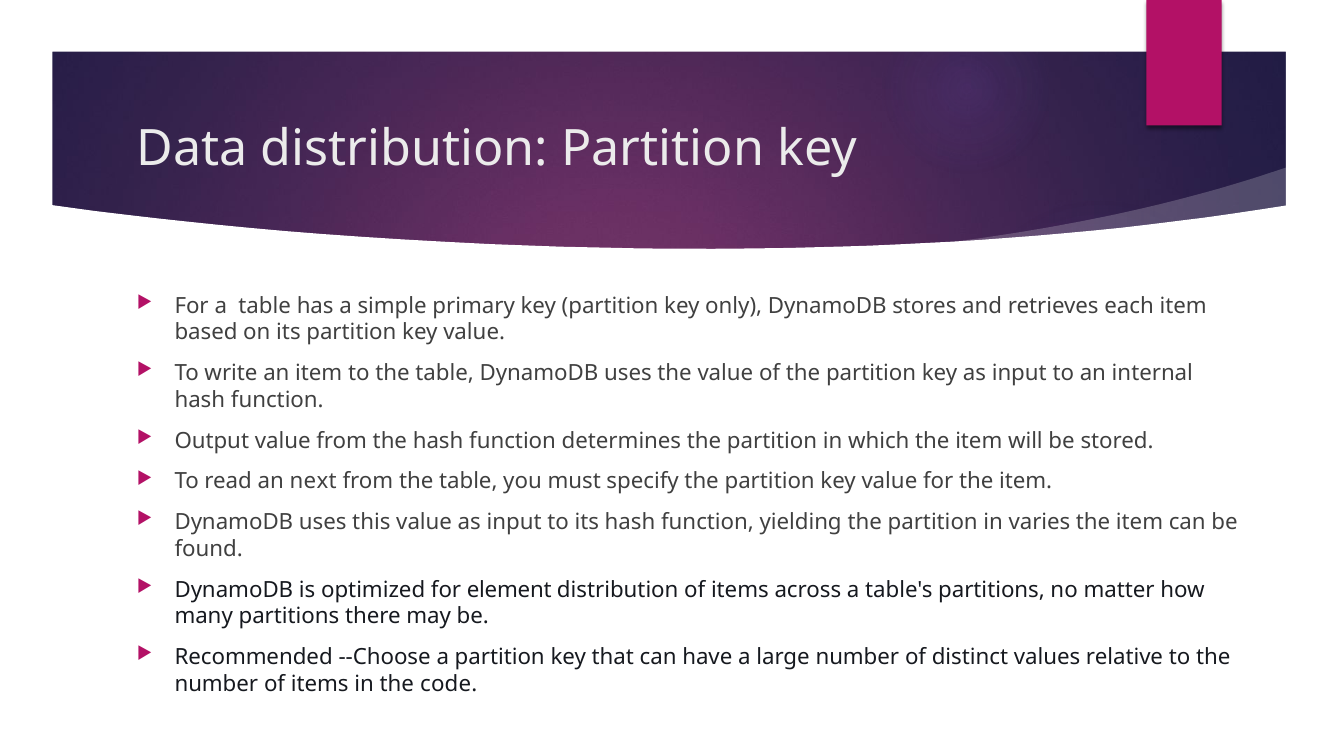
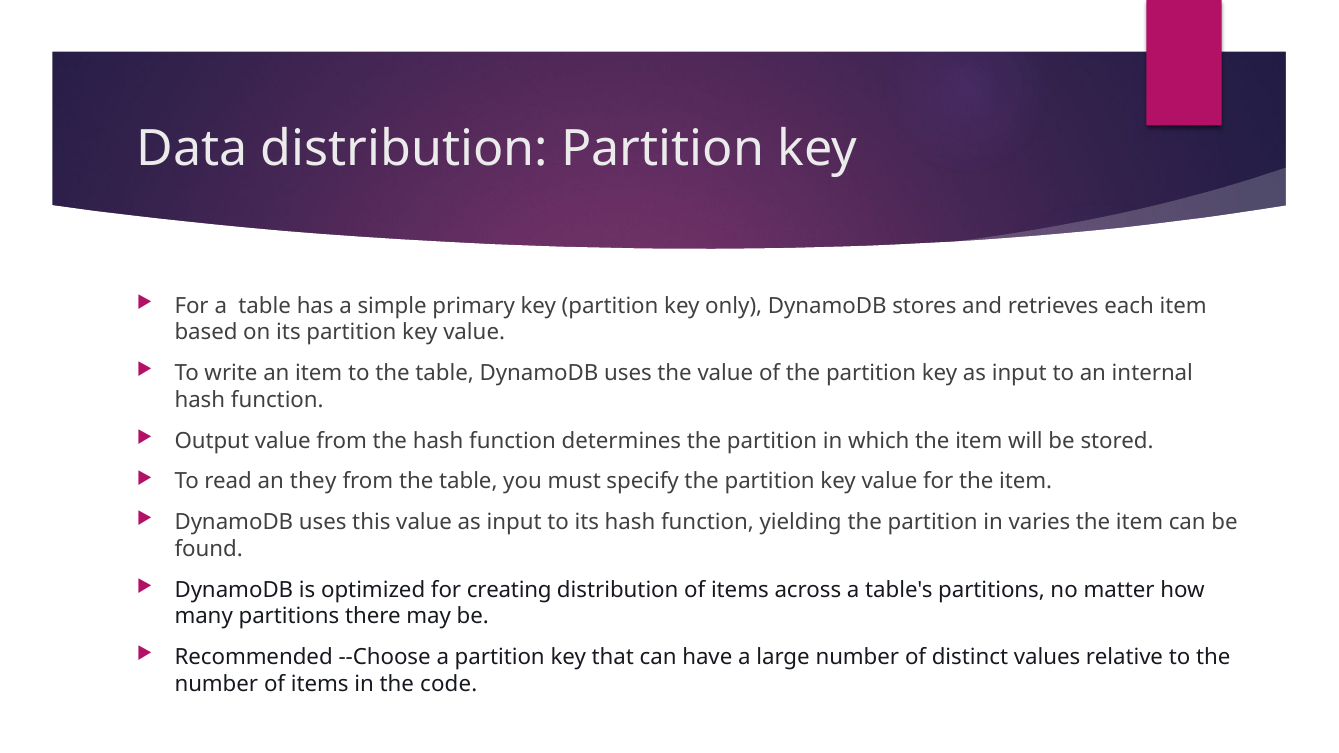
next: next -> they (313, 482)
element: element -> creating (509, 590)
